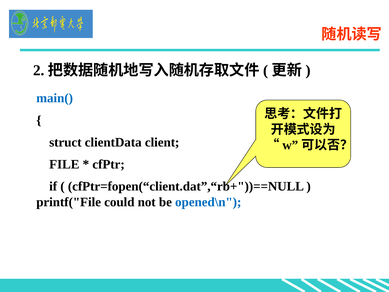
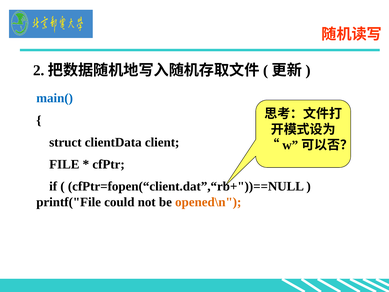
opened\n colour: blue -> orange (208, 202)
